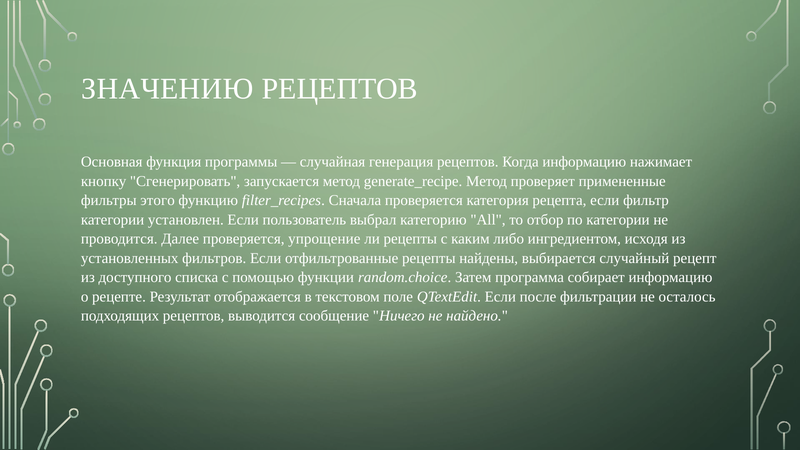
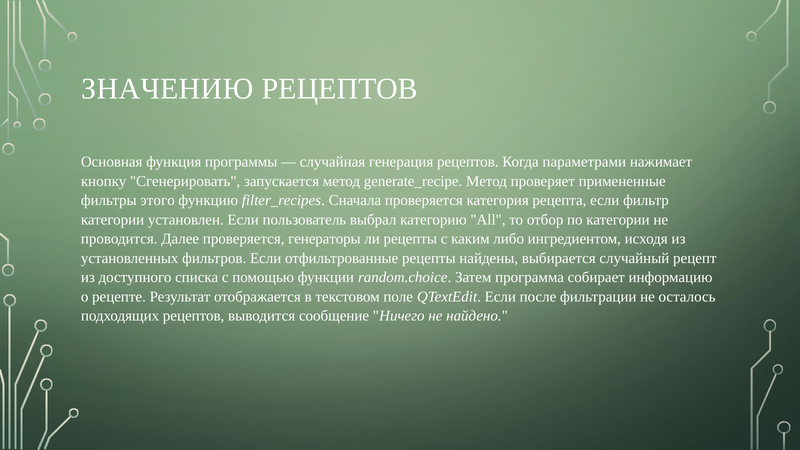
Когда информацию: информацию -> параметрами (584, 162)
упрощение: упрощение -> генераторы (324, 239)
